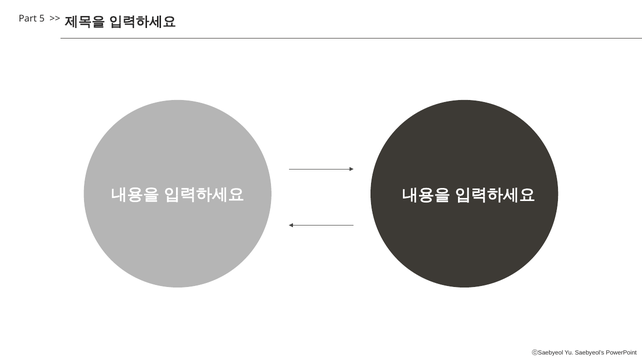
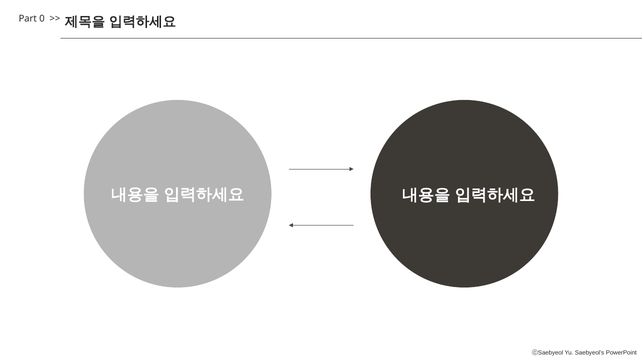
5: 5 -> 0 (42, 19)
